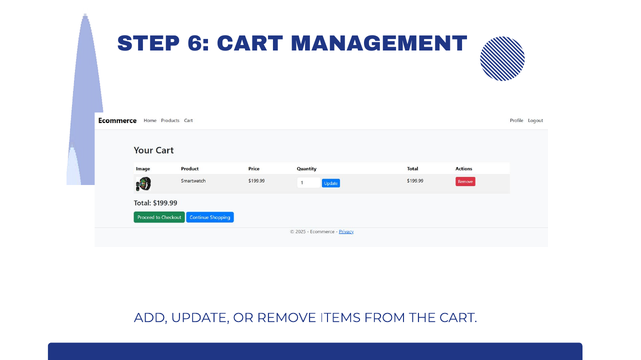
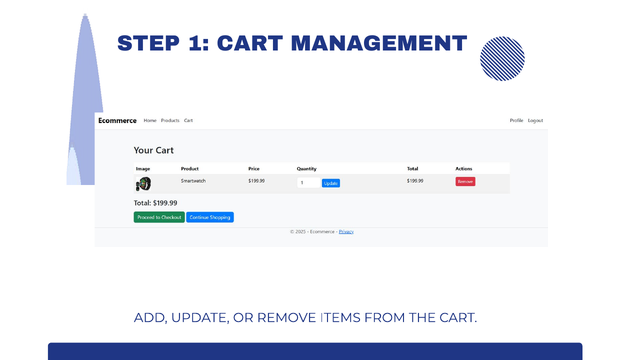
6: 6 -> 1 (198, 43)
